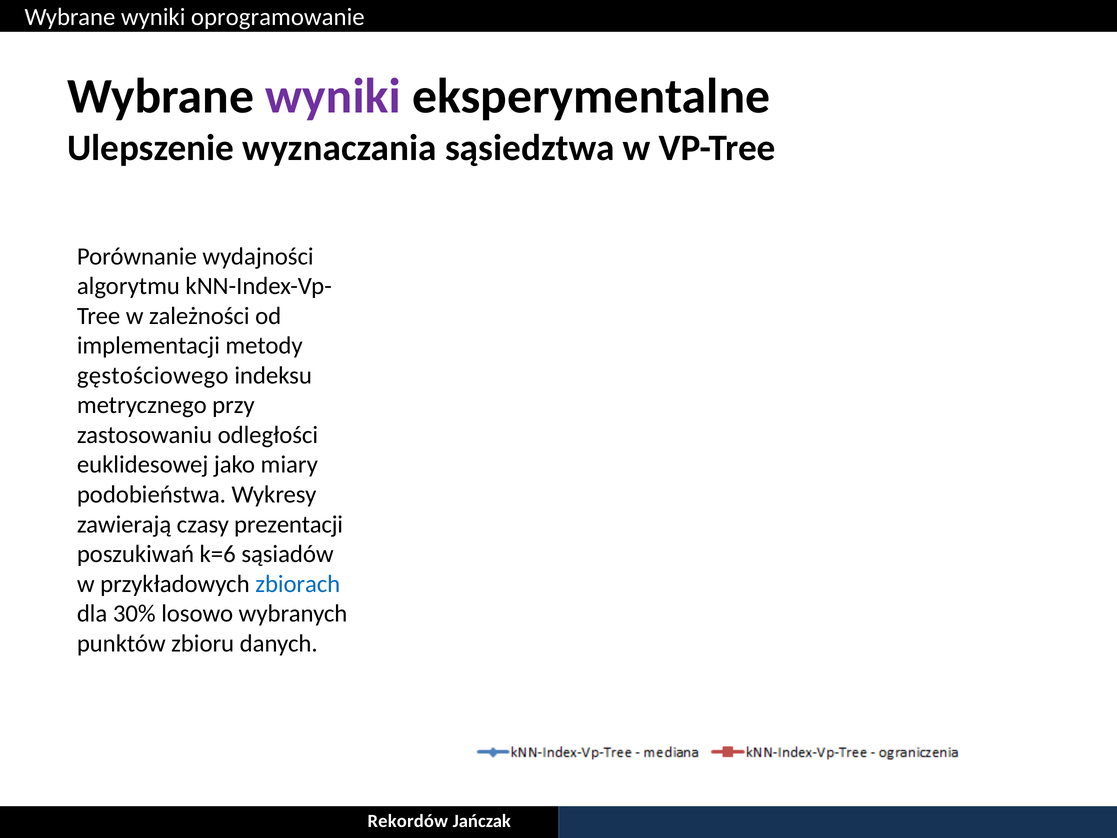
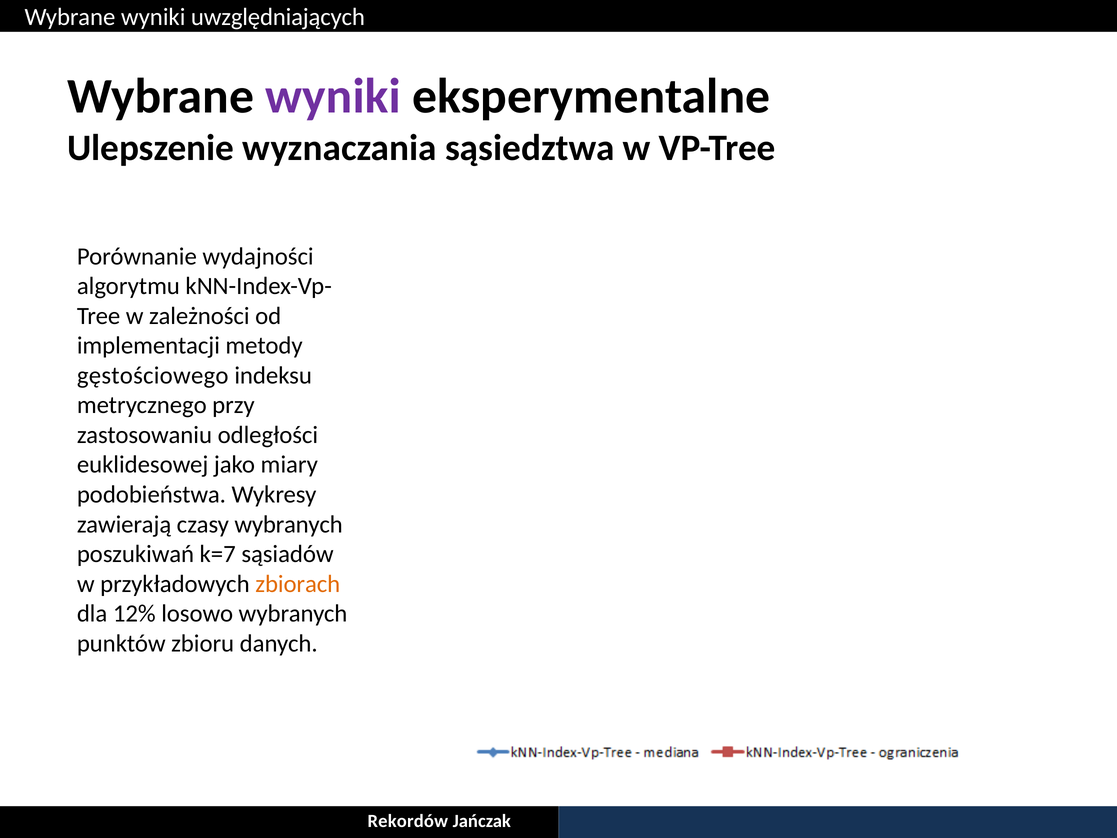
oprogramowanie: oprogramowanie -> uwzględniających (278, 17)
czasy prezentacji: prezentacji -> wybranych (289, 524)
k=6: k=6 -> k=7 (218, 554)
zbiorach colour: blue -> orange (298, 584)
30%: 30% -> 12% (134, 614)
